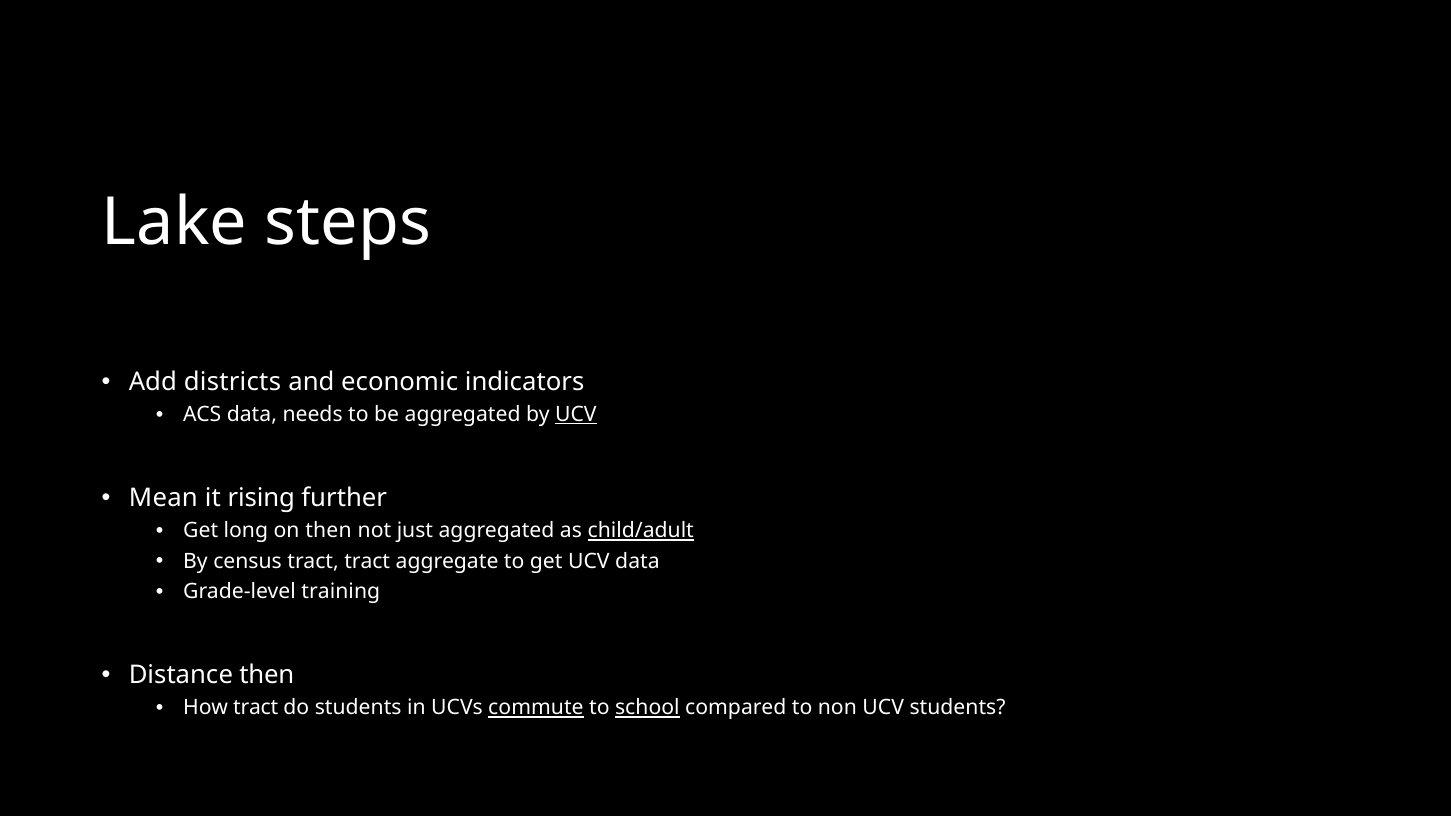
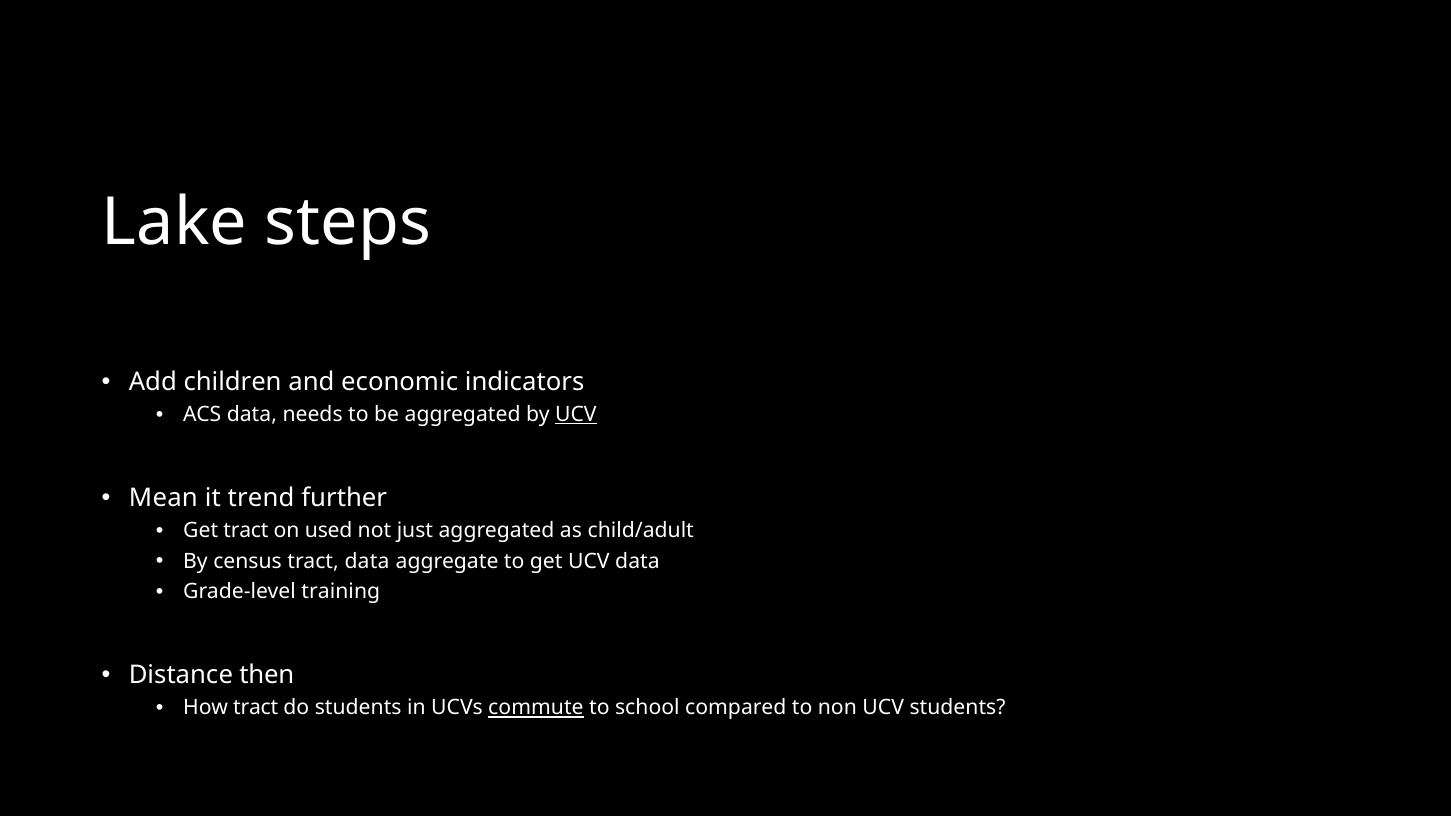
districts: districts -> children (233, 382)
rising: rising -> trend (261, 498)
Get long: long -> tract (246, 531)
on then: then -> used (329, 531)
child/adult underline: present -> none (641, 531)
tract tract: tract -> data (367, 561)
school underline: present -> none (647, 708)
